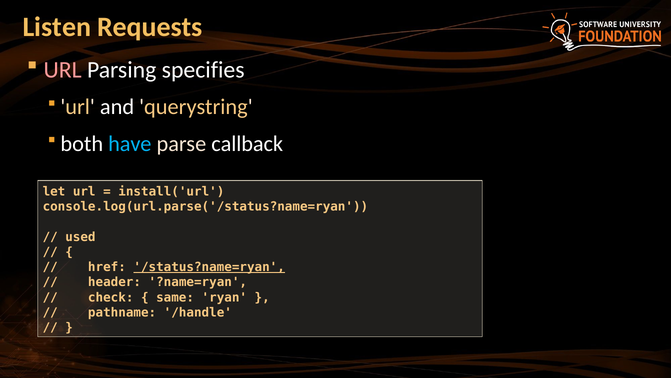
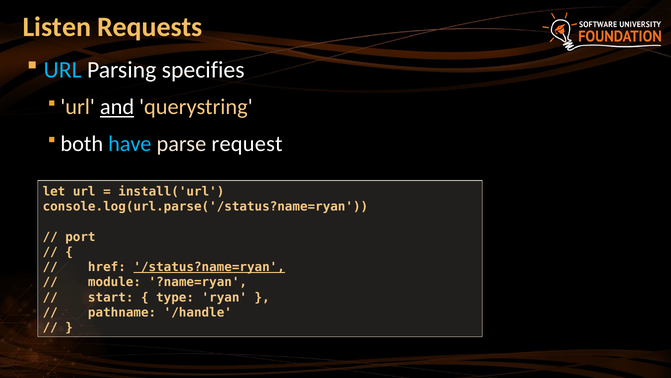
URL colour: pink -> light blue (63, 70)
and underline: none -> present (117, 107)
callback: callback -> request (247, 144)
used: used -> port (80, 237)
header: header -> module (115, 282)
check: check -> start (111, 297)
same: same -> type (175, 297)
